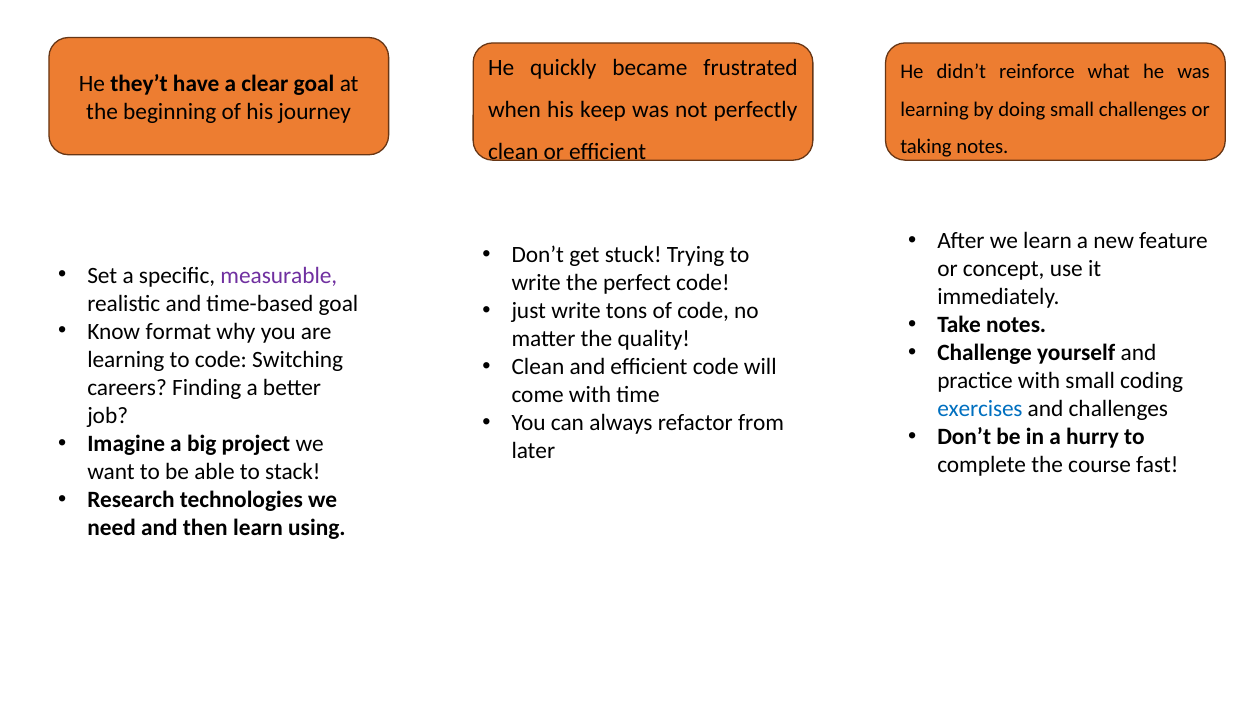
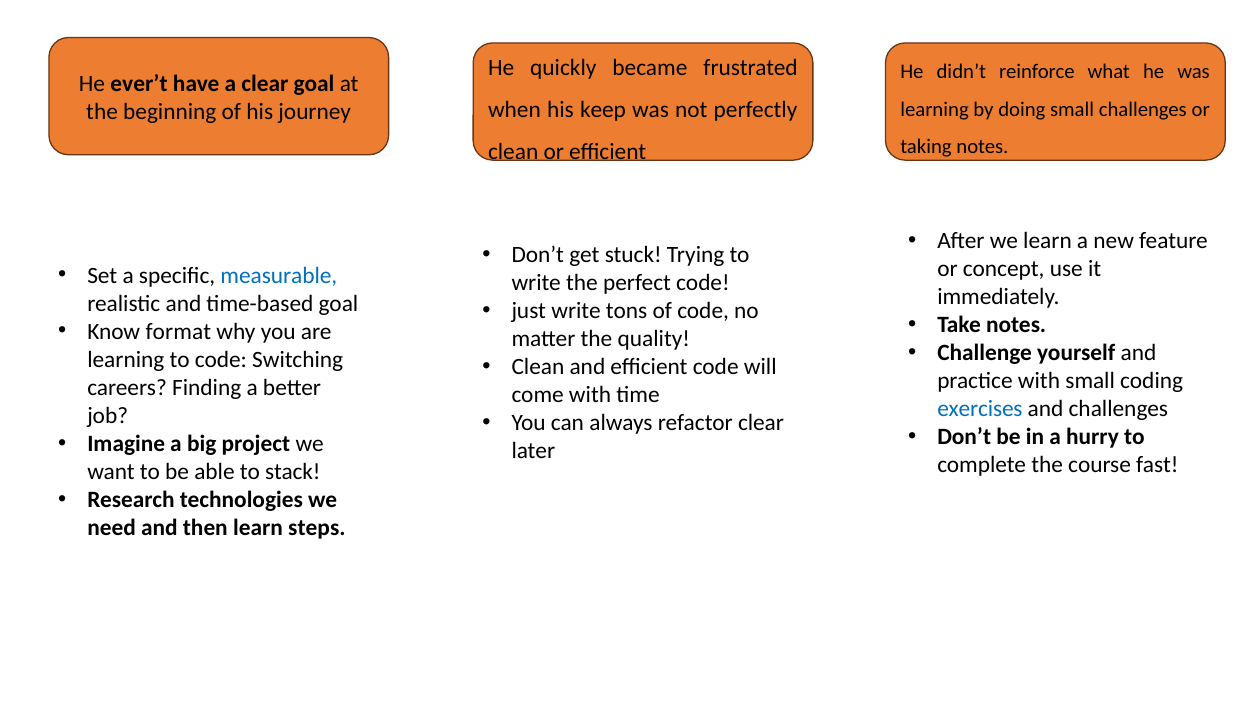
they’t: they’t -> ever’t (139, 84)
measurable colour: purple -> blue (279, 275)
refactor from: from -> clear (761, 423)
using: using -> steps (317, 528)
